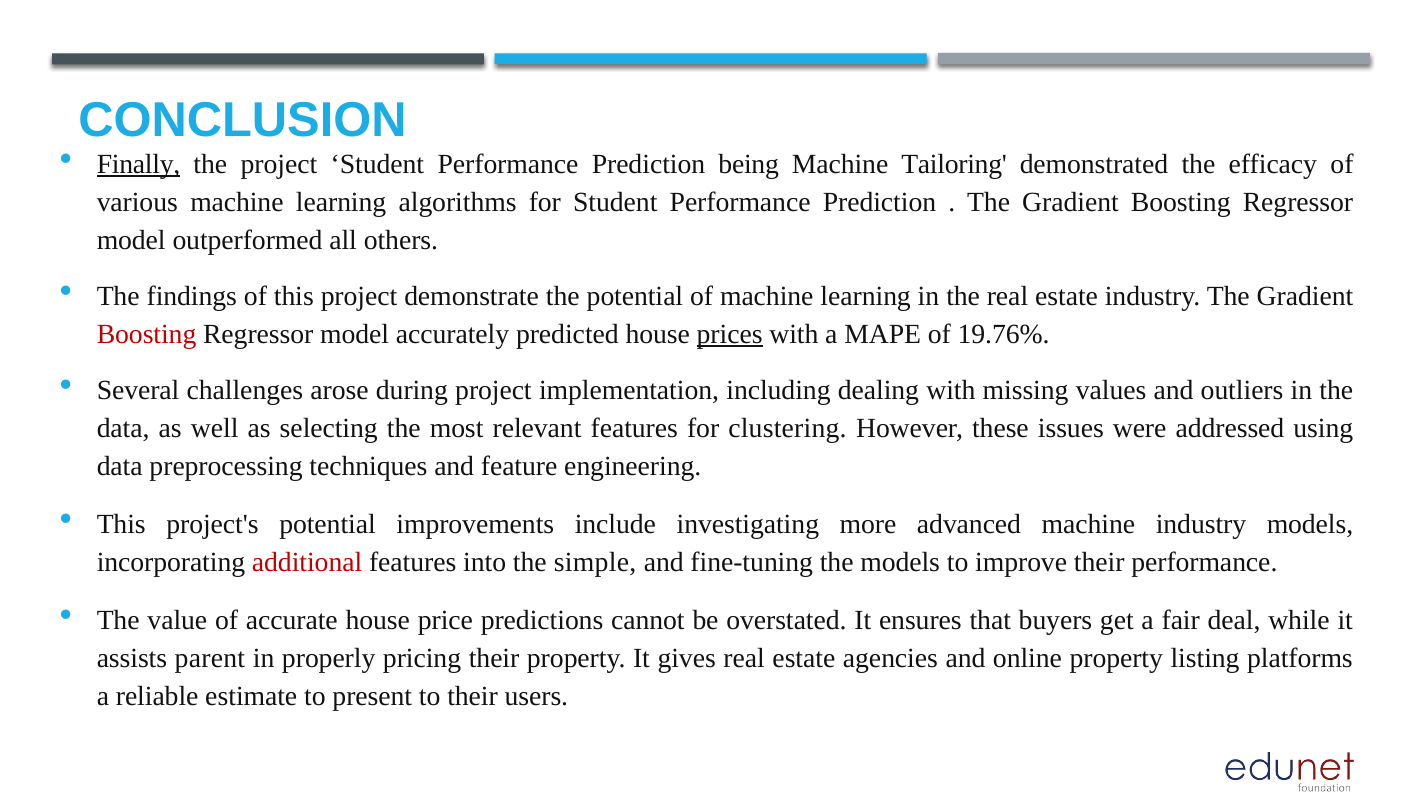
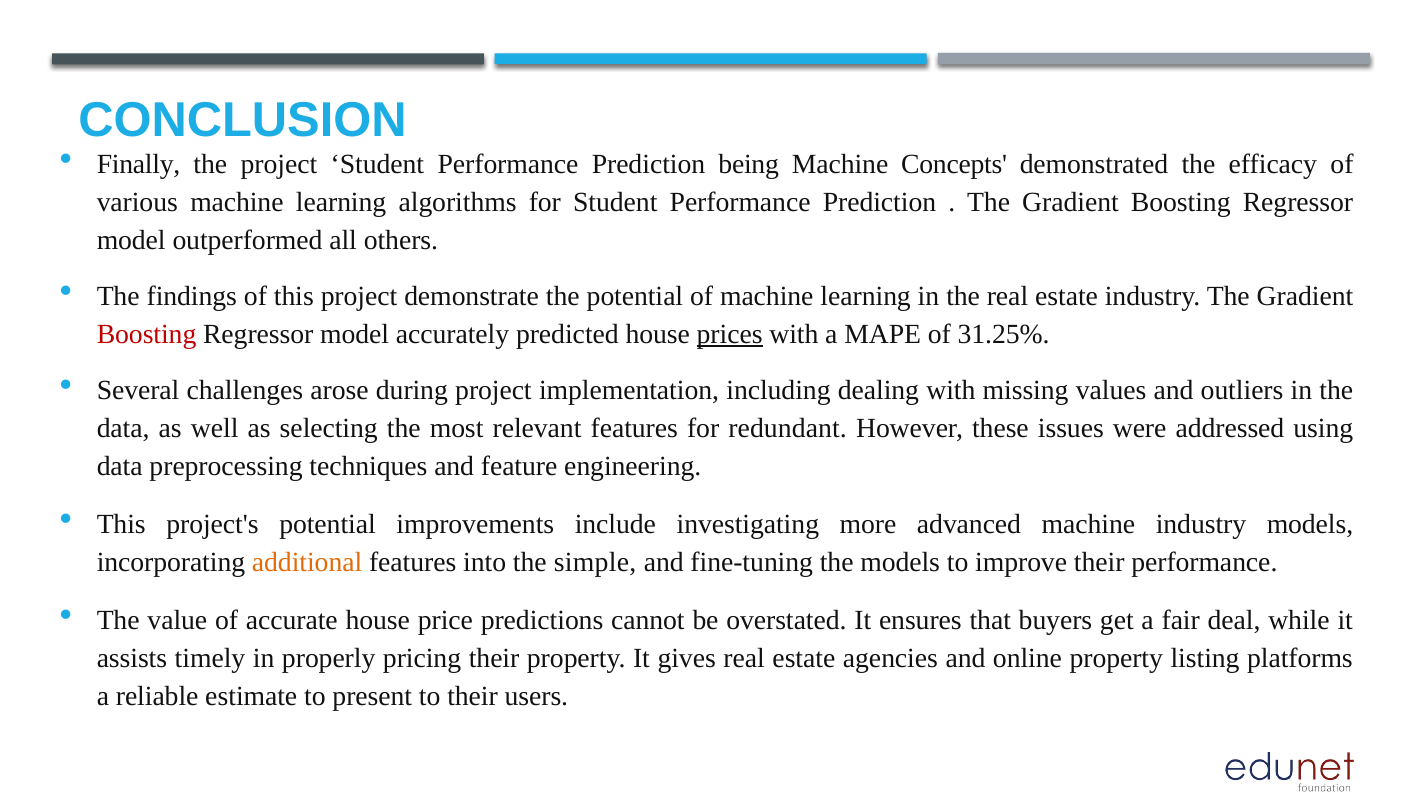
Finally underline: present -> none (139, 164)
Tailoring: Tailoring -> Concepts (954, 164)
19.76%: 19.76% -> 31.25% (1004, 334)
clustering: clustering -> redundant (788, 428)
additional colour: red -> orange (307, 562)
parent: parent -> timely (210, 658)
